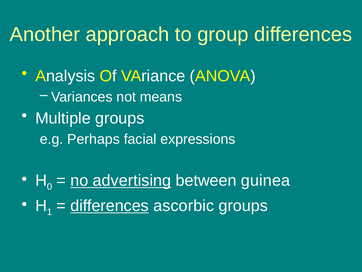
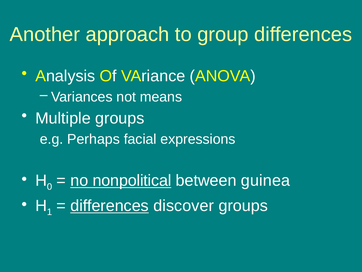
advertising: advertising -> nonpolitical (132, 180)
ascorbic: ascorbic -> discover (184, 205)
